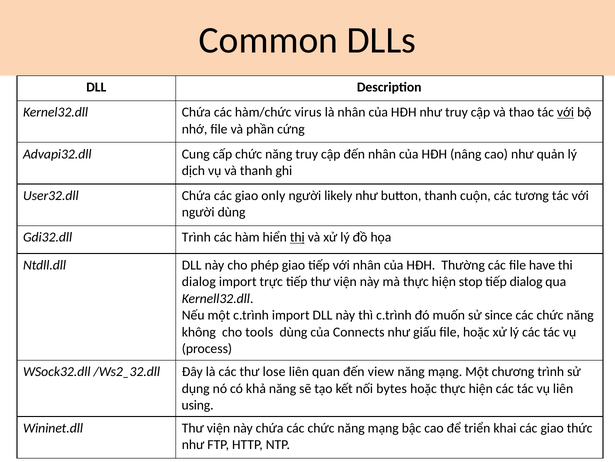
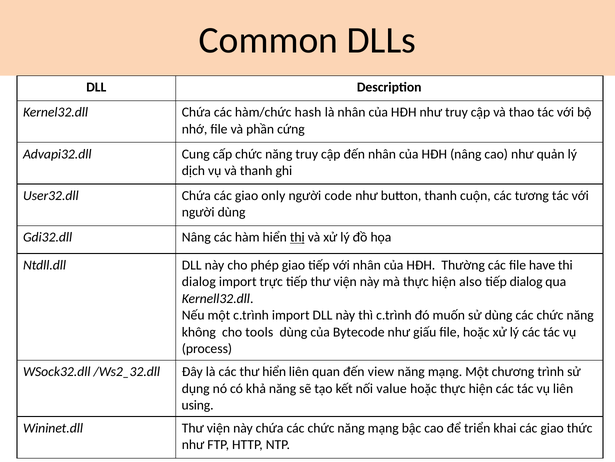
virus: virus -> hash (308, 112)
với underline: present -> none (566, 112)
likely: likely -> code (338, 195)
Gdi32.dll Trình: Trình -> Nâng (196, 237)
stop: stop -> also (471, 281)
sử since: since -> dùng (499, 315)
Connects: Connects -> Bytecode (359, 332)
thư lose: lose -> hiển (274, 371)
bytes: bytes -> value (392, 388)
